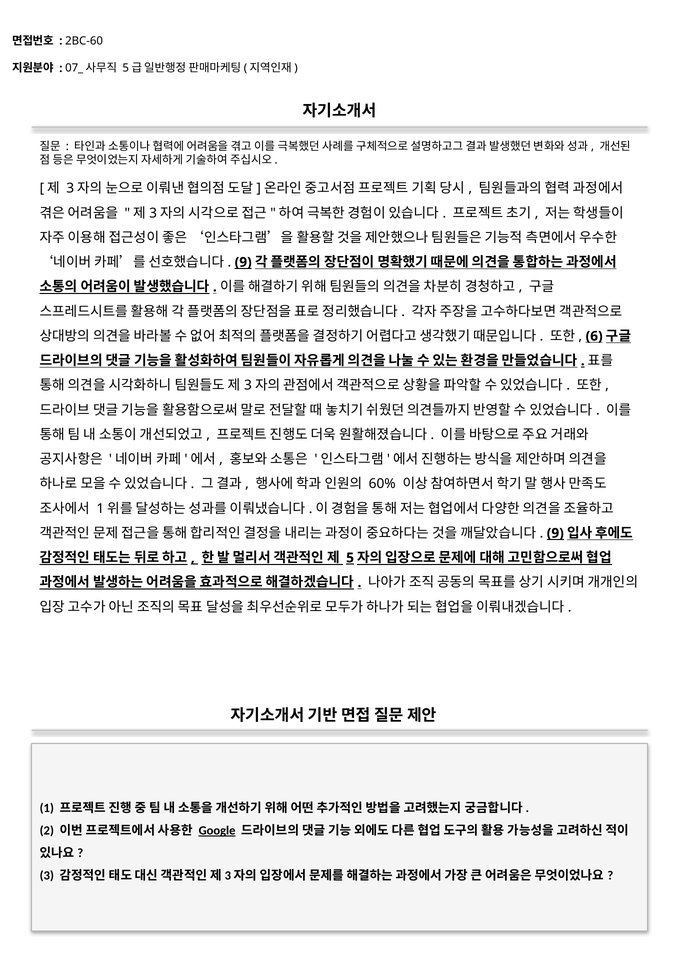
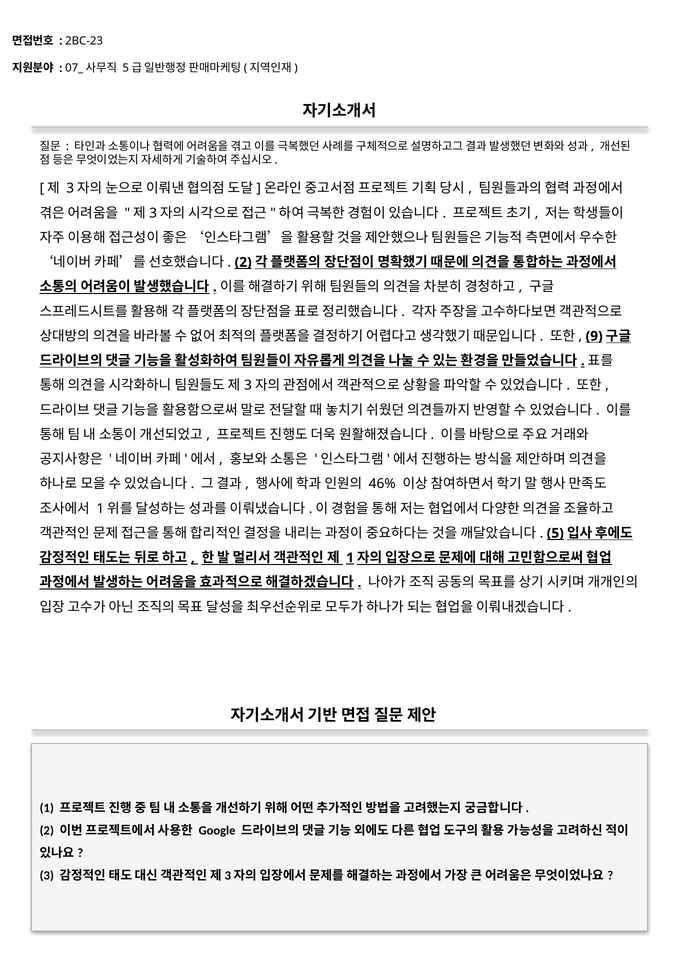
2BC-60: 2BC-60 -> 2BC-23 (84, 41)
9: 9 -> 2 (243, 262)
6: 6 -> 9 (594, 336)
60%: 60% -> 46% (382, 484)
9: 9 -> 5 (555, 533)
5: 5 -> 1 (350, 558)
Google underline: present -> none (217, 831)
